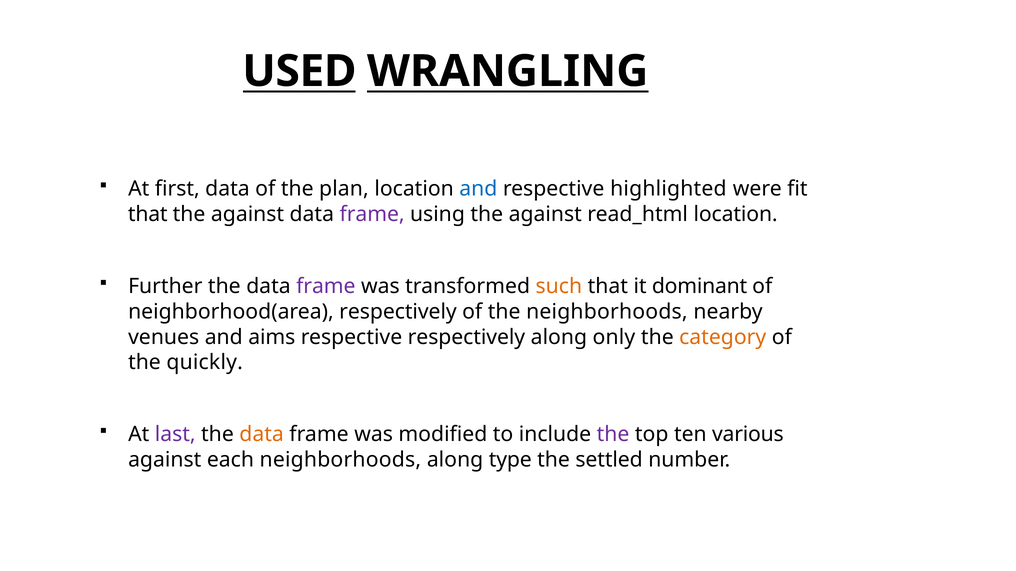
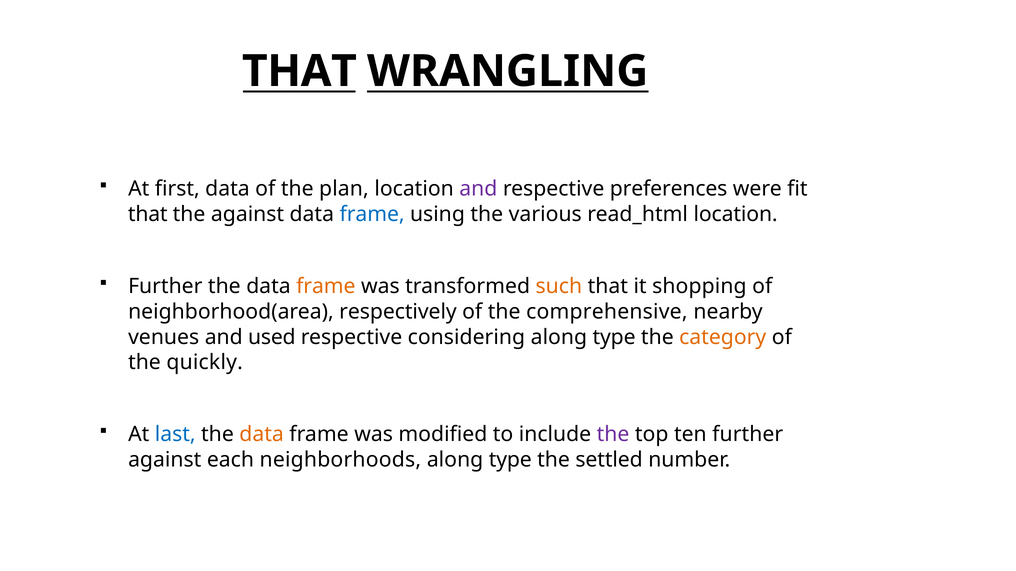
USED: USED -> THAT (299, 71)
and colour: blue -> purple (478, 189)
highlighted: highlighted -> preferences (669, 189)
frame colour: purple -> blue (372, 214)
using the against: against -> various (545, 214)
frame colour: purple -> orange (326, 286)
dominant: dominant -> shopping (699, 286)
the neighborhoods: neighborhoods -> comprehensive (607, 312)
aims: aims -> used (272, 337)
respective respectively: respectively -> considering (466, 337)
only: only -> type (614, 337)
last colour: purple -> blue (175, 435)
ten various: various -> further (748, 435)
